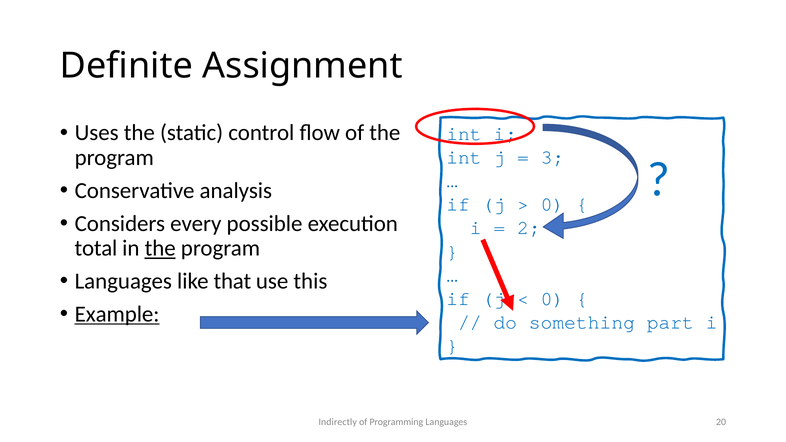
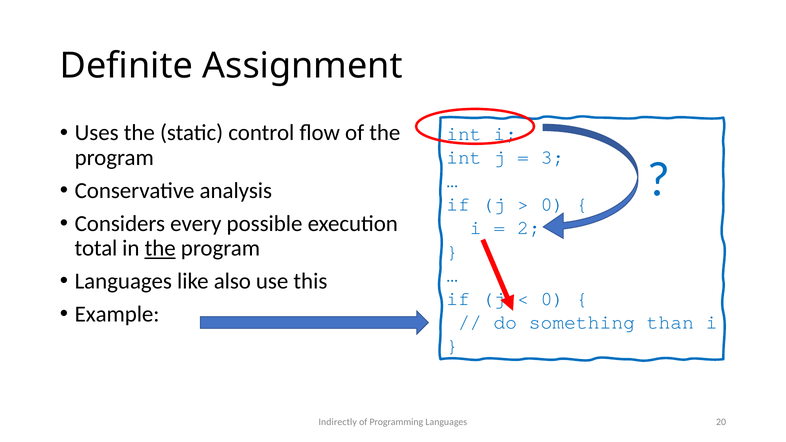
that: that -> also (232, 281)
Example underline: present -> none (117, 314)
part: part -> than (670, 322)
